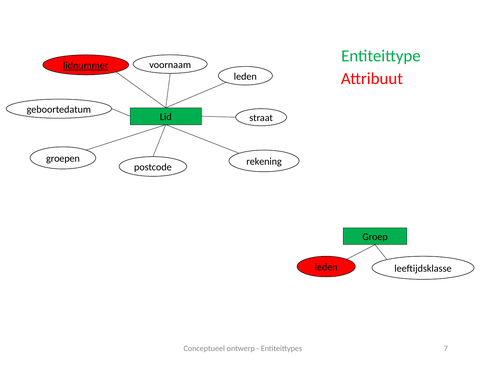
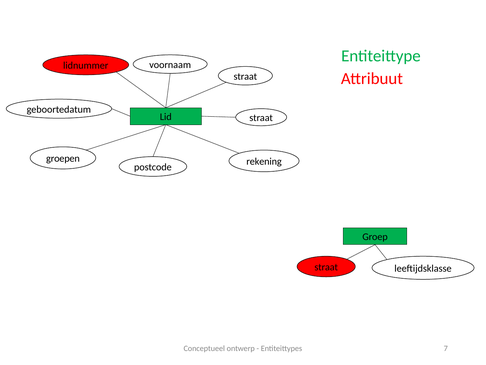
lidnummer underline: present -> none (86, 65)
leden: leden -> straat (245, 76)
leden: leden -> straat (326, 267)
